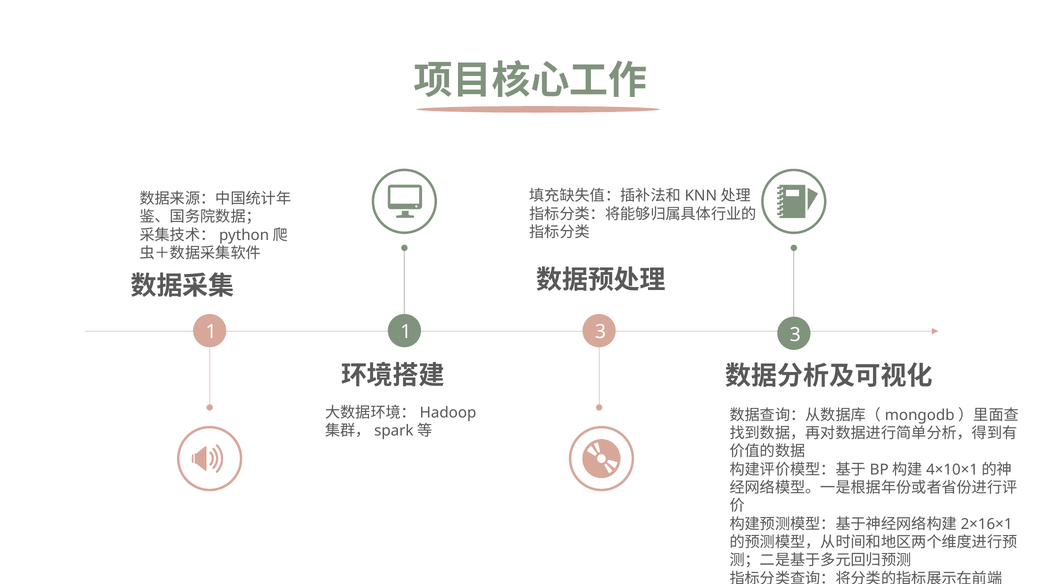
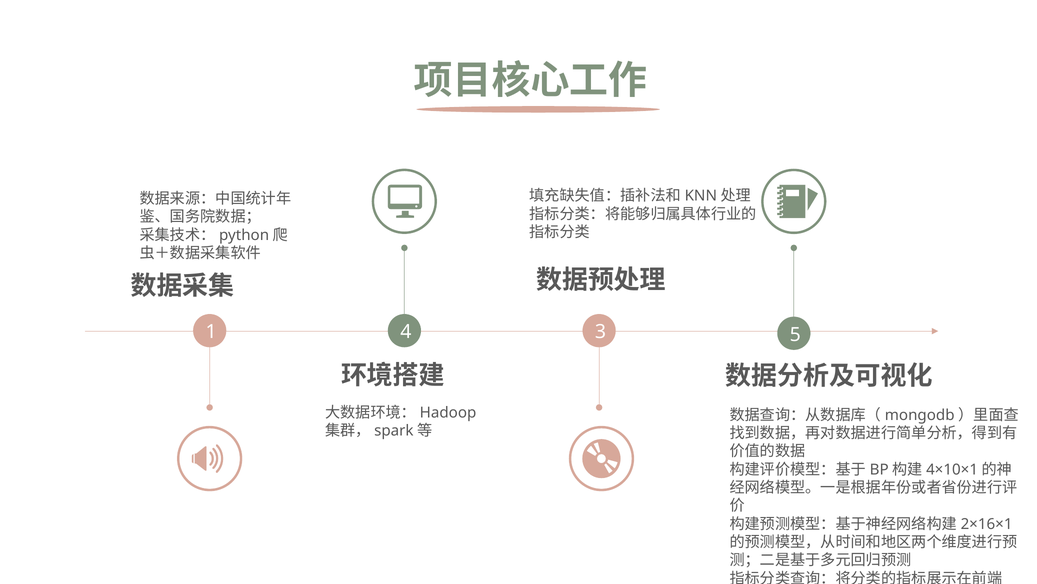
1 1: 1 -> 4 (406, 332)
3 3: 3 -> 5 (795, 334)
